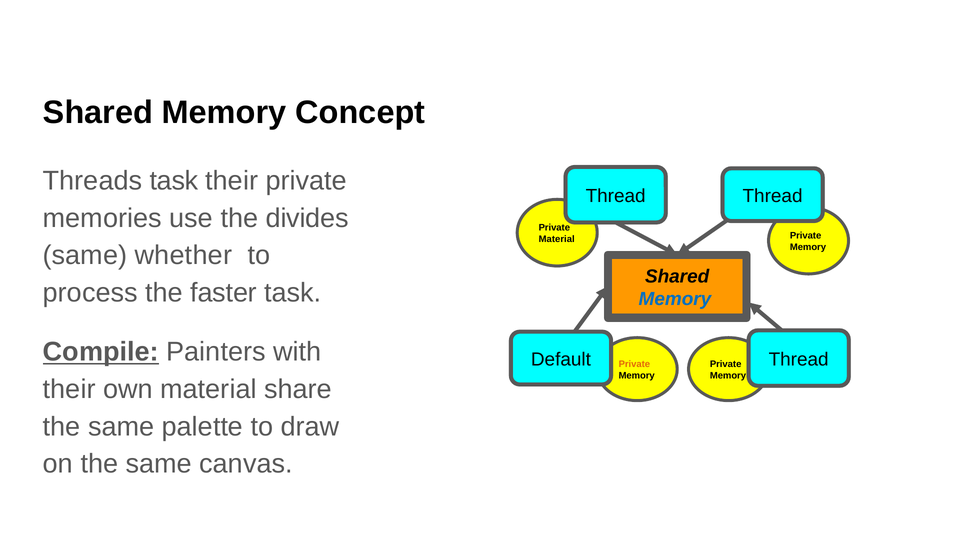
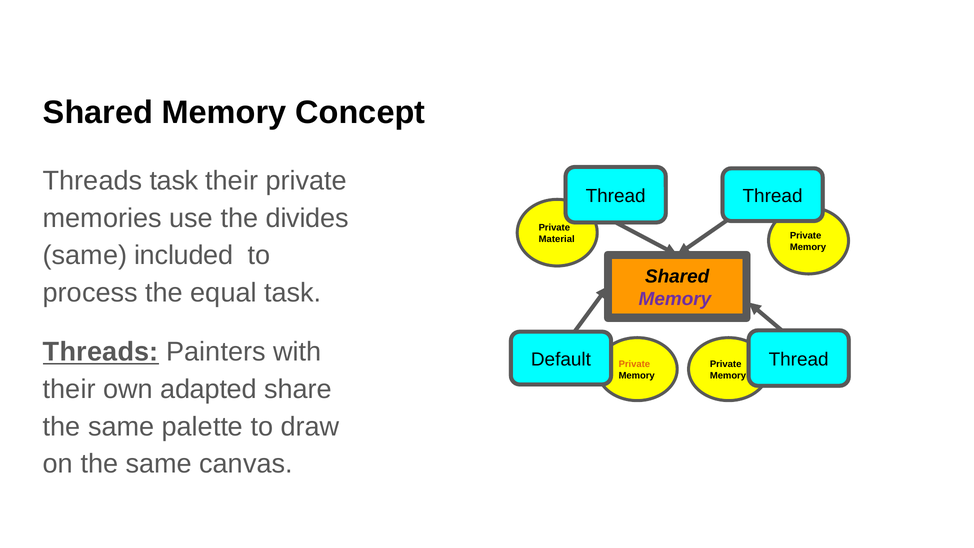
whether: whether -> included (184, 255)
faster: faster -> equal (224, 293)
Memory colour: blue -> purple (675, 299)
Compile: Compile -> Threads (101, 352)
own material: material -> adapted (209, 389)
